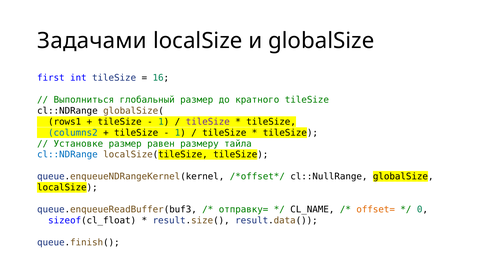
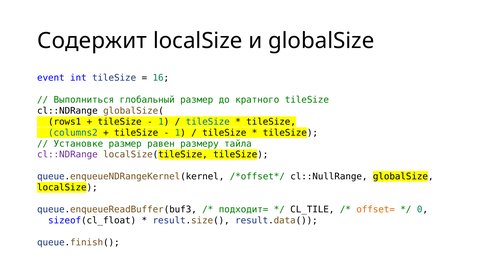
Задачами: Задачами -> Содержит (92, 41)
first: first -> event (51, 78)
tileSize colour: purple -> blue (208, 122)
cl::NDRange colour: blue -> purple (67, 155)
отправку=: отправку= -> подходит= (244, 210)
CL_NAME: CL_NAME -> CL_TILE (312, 210)
